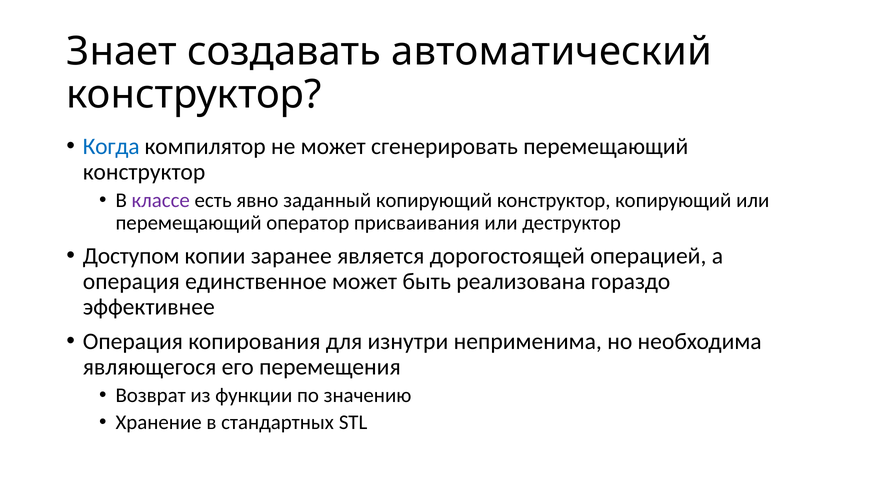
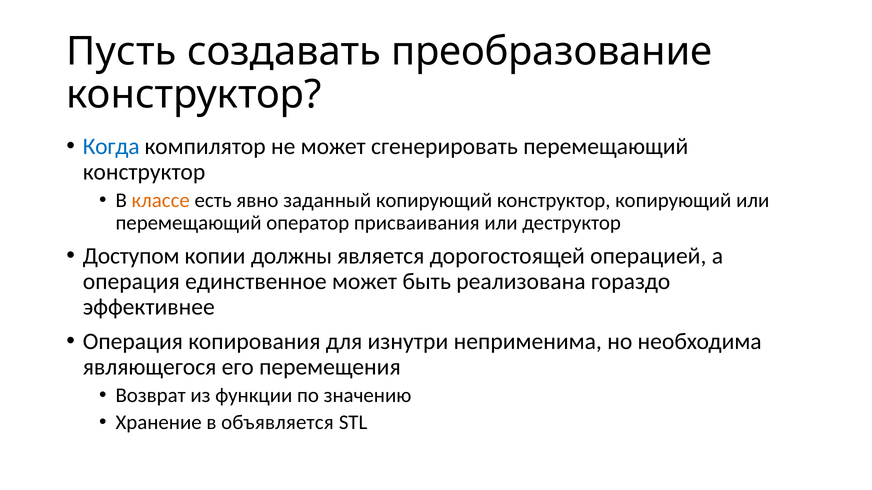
Знает: Знает -> Пусть (122, 52)
автоматический: автоматический -> преобразование (552, 52)
классе colour: purple -> orange (161, 201)
заранее: заранее -> должны (291, 256)
стандартных: стандартных -> объявляется (277, 423)
